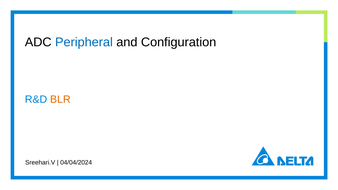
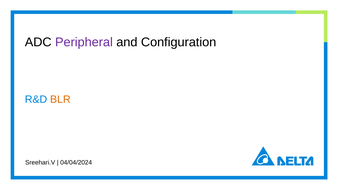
Peripheral colour: blue -> purple (84, 42)
